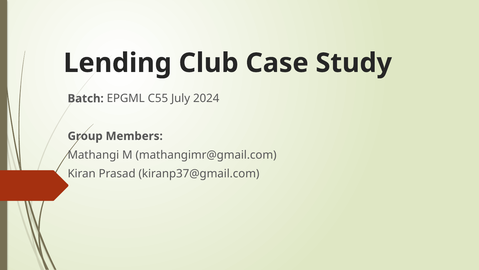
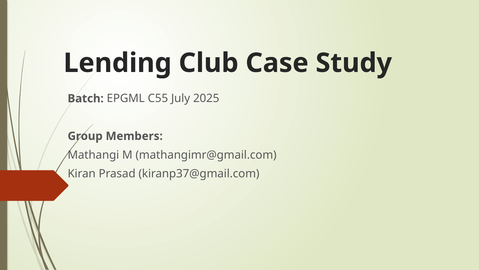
2024: 2024 -> 2025 (206, 98)
